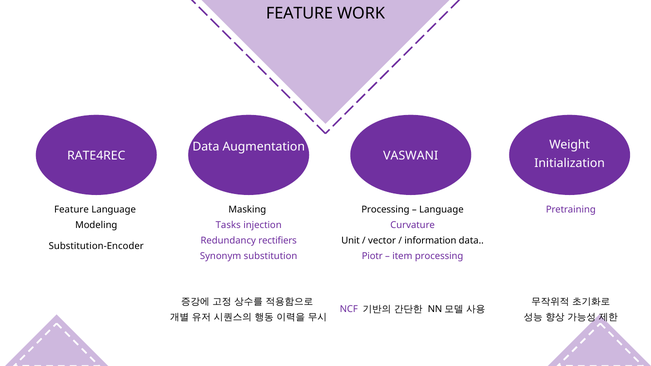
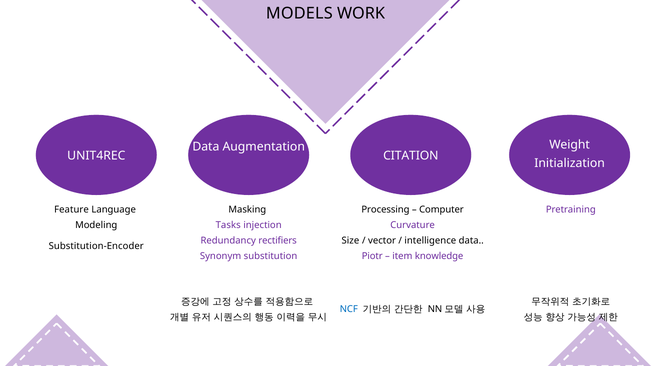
FEATURE: FEATURE -> MODELS (299, 13)
RATE4REC: RATE4REC -> UNIT4REC (96, 156)
VASWANI: VASWANI -> CITATION (411, 156)
Language: Language -> Computer (441, 210)
Unit: Unit -> Size (350, 241)
information: information -> intelligence (430, 241)
item processing: processing -> knowledge (439, 256)
NCF colour: purple -> blue (349, 309)
